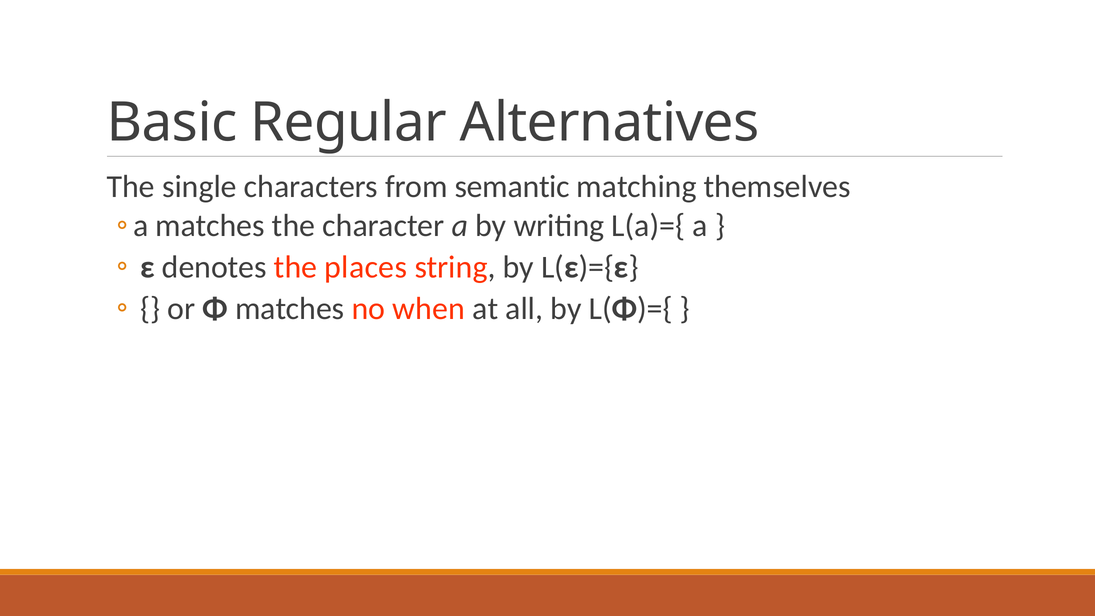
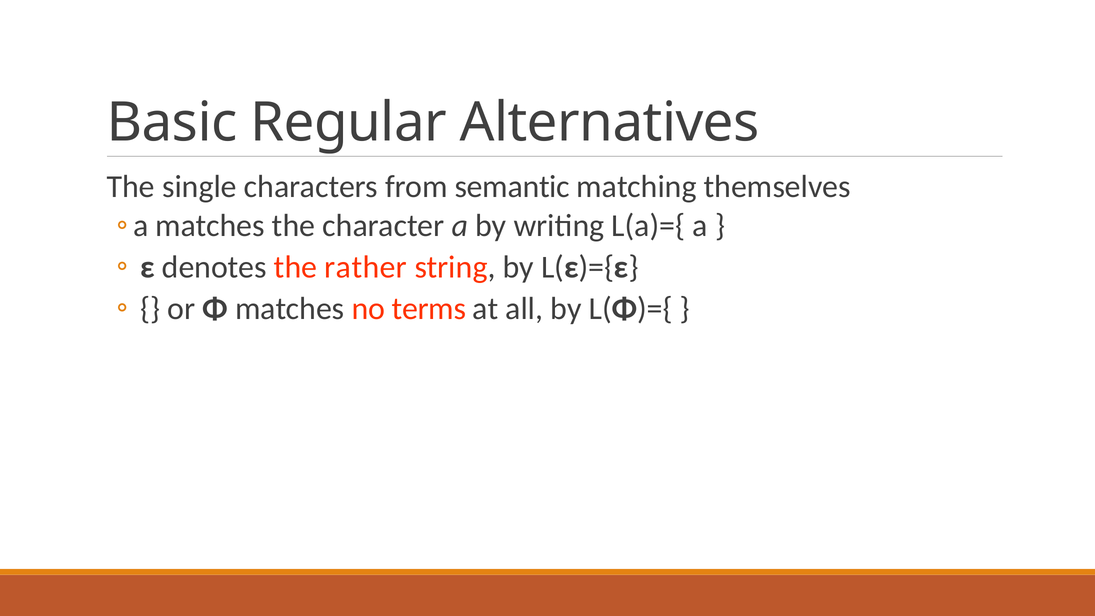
places: places -> rather (366, 267)
when: when -> terms (429, 308)
